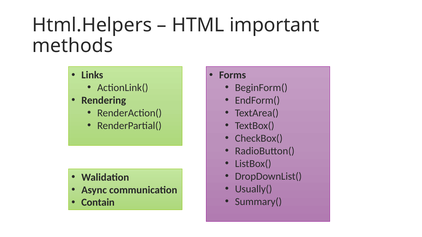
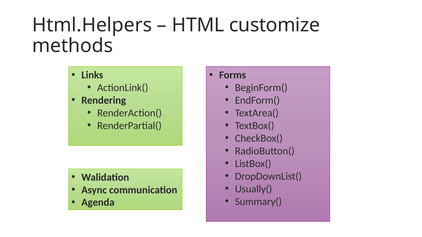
important: important -> customize (275, 25)
Contain: Contain -> Agenda (98, 203)
